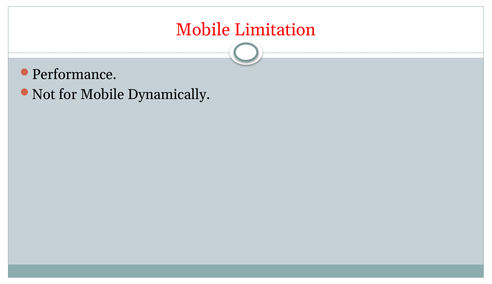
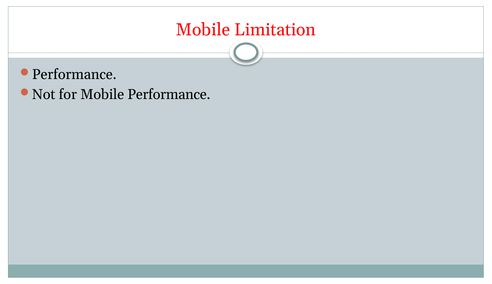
Mobile Dynamically: Dynamically -> Performance (169, 94)
